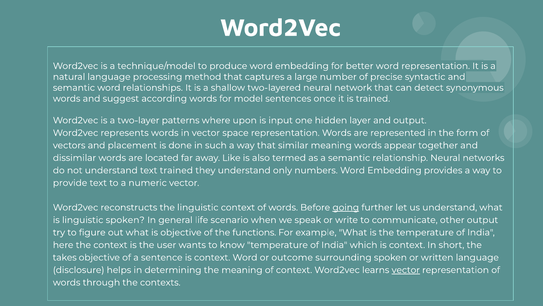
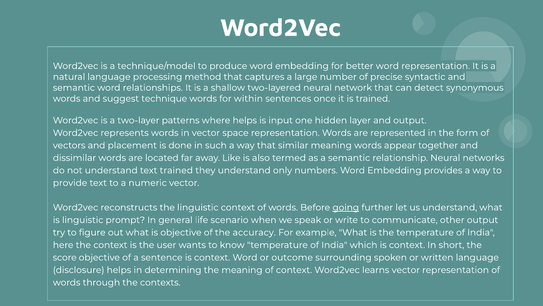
according: according -> technique (164, 98)
model: model -> within (248, 98)
where upon: upon -> helps (245, 120)
linguistic spoken: spoken -> prompt (125, 220)
functions: functions -> accuracy (254, 232)
takes: takes -> score (65, 257)
vector underline: present -> none (406, 270)
